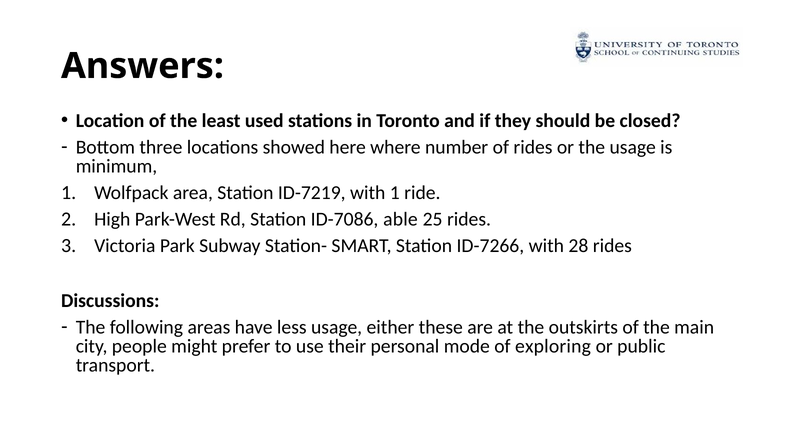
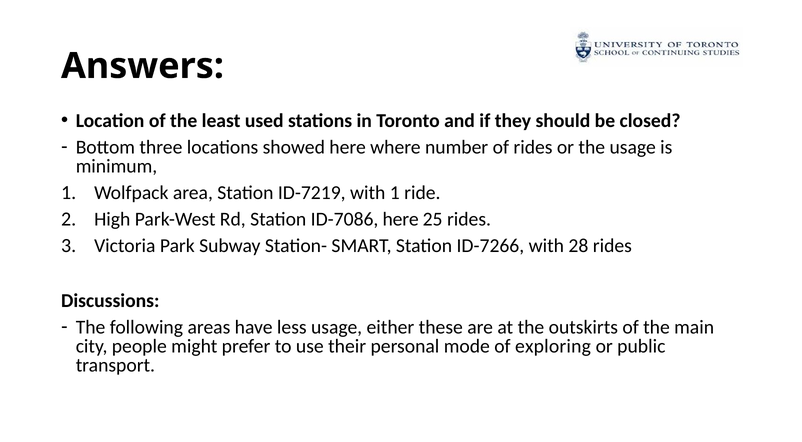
ID-7086 able: able -> here (401, 219)
